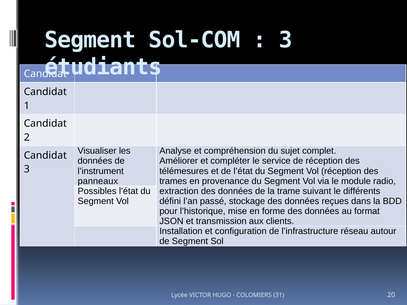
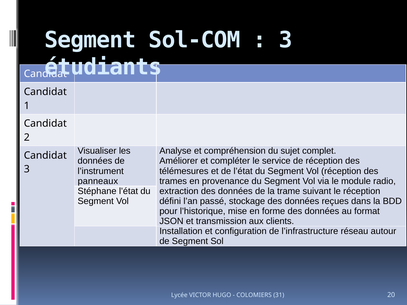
Possibles: Possibles -> Stéphane (97, 191)
le différents: différents -> réception (362, 191)
